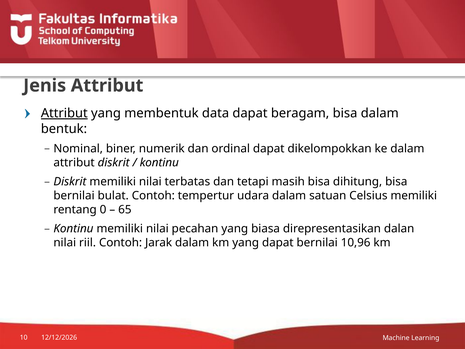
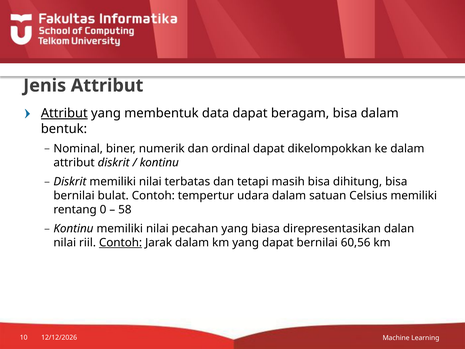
65: 65 -> 58 (125, 209)
Contoh underline: none -> present (121, 243)
10,96: 10,96 -> 60,56 (356, 243)
